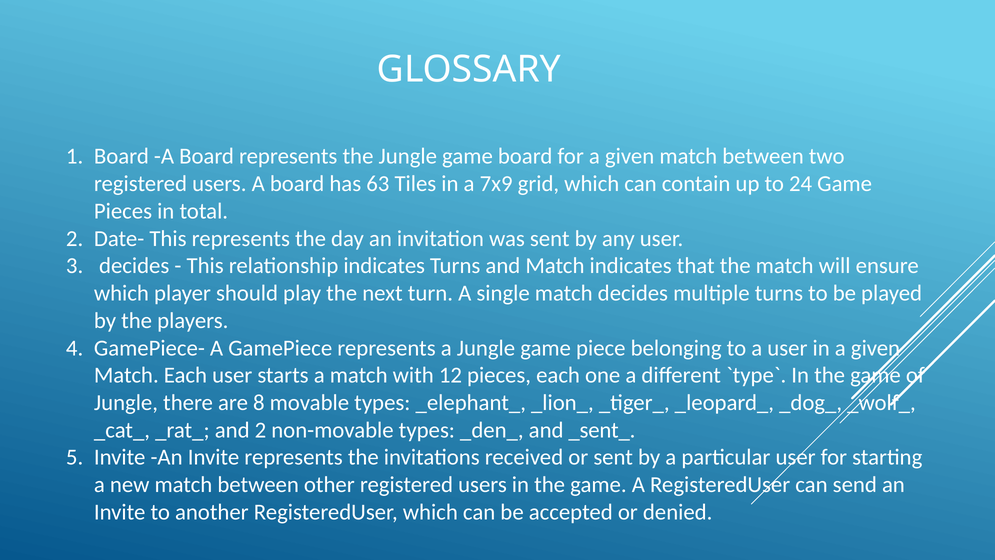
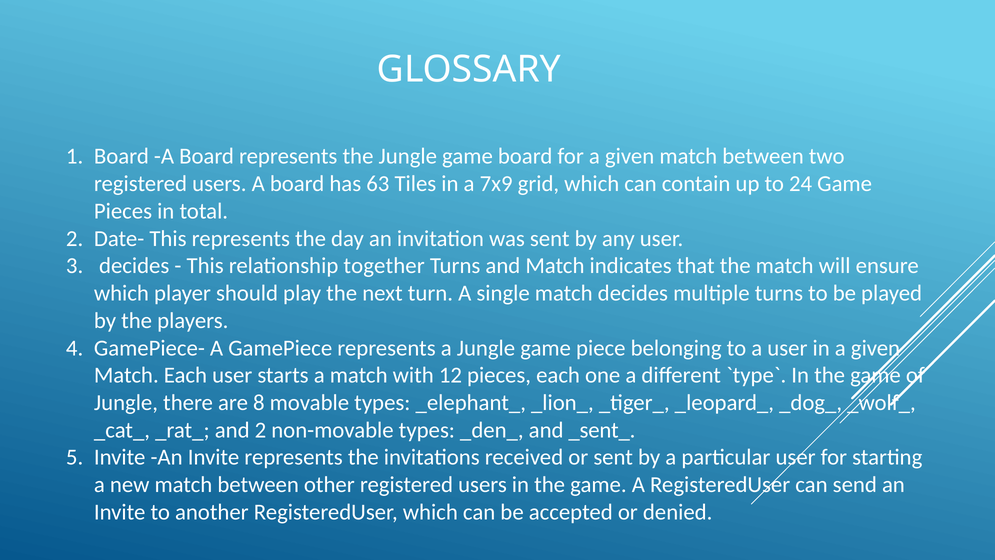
relationship indicates: indicates -> together (384, 266)
